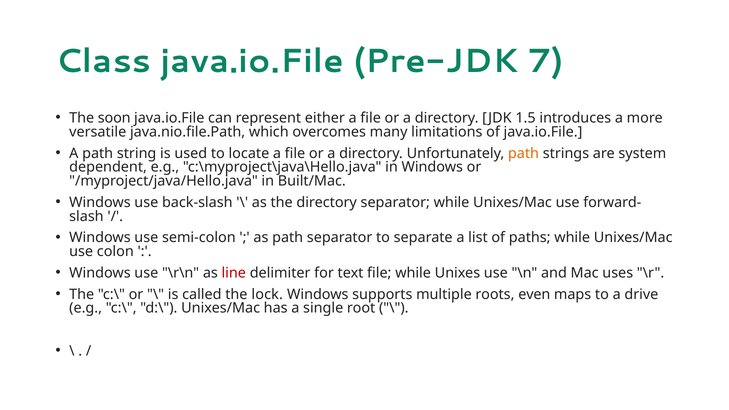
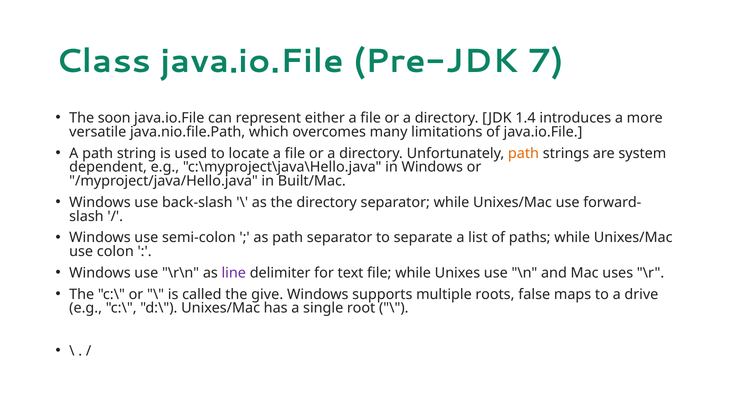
1.5: 1.5 -> 1.4 (526, 118)
line colour: red -> purple (234, 273)
lock: lock -> give (267, 294)
even: even -> false (534, 294)
